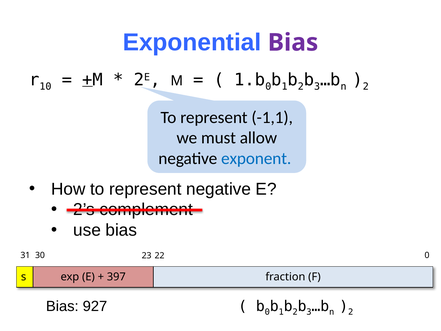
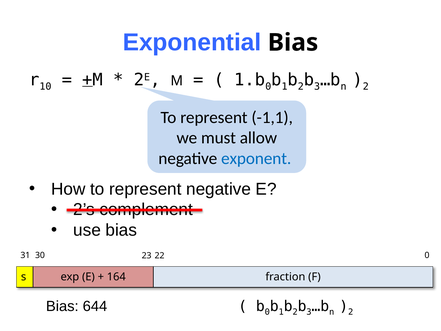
Bias colour: purple -> black (293, 43)
397: 397 -> 164 (116, 277)
927: 927 -> 644 (95, 306)
